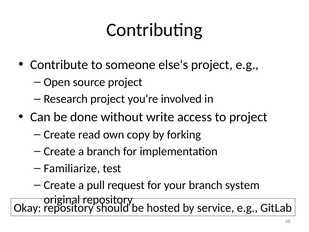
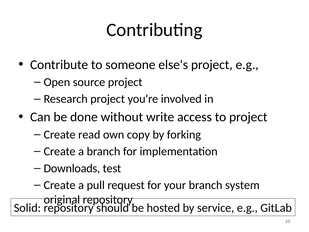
Familiarize: Familiarize -> Downloads (72, 168)
Okay: Okay -> Solid (27, 208)
